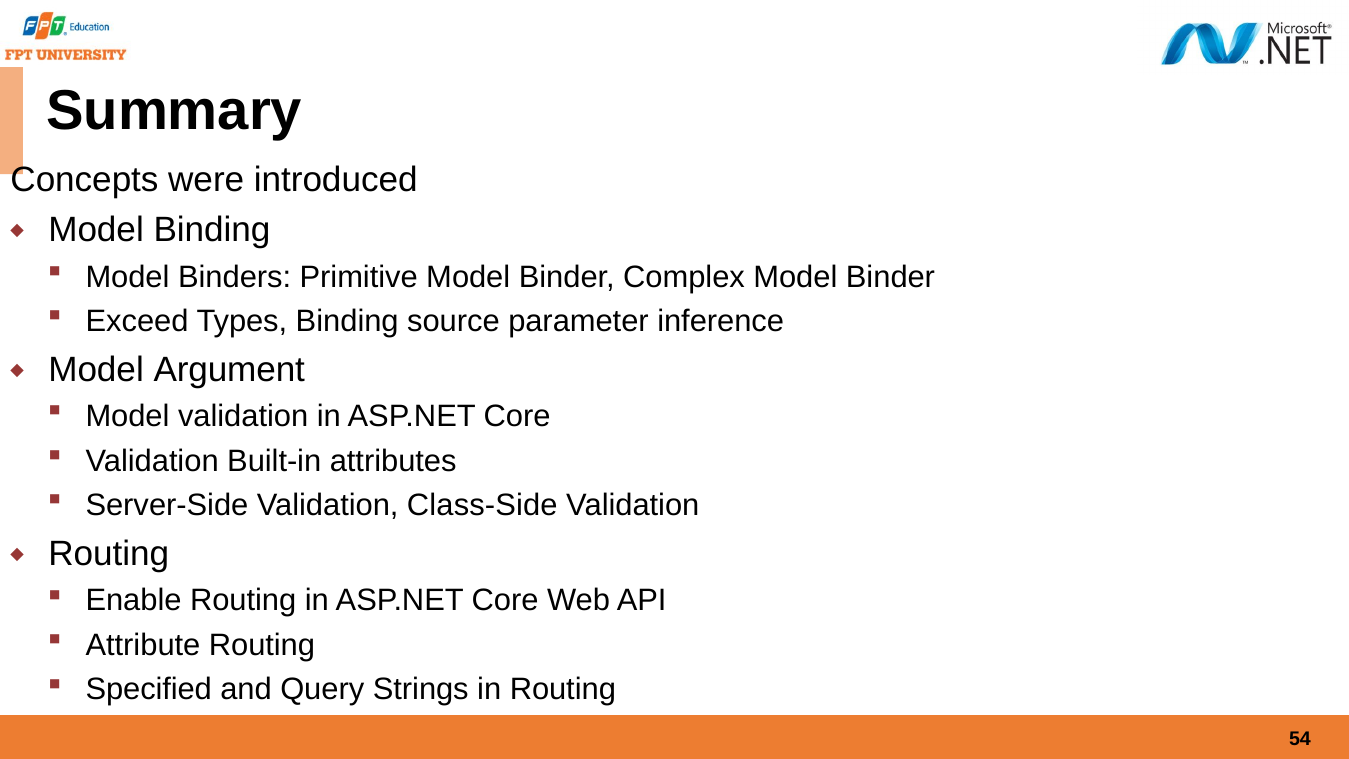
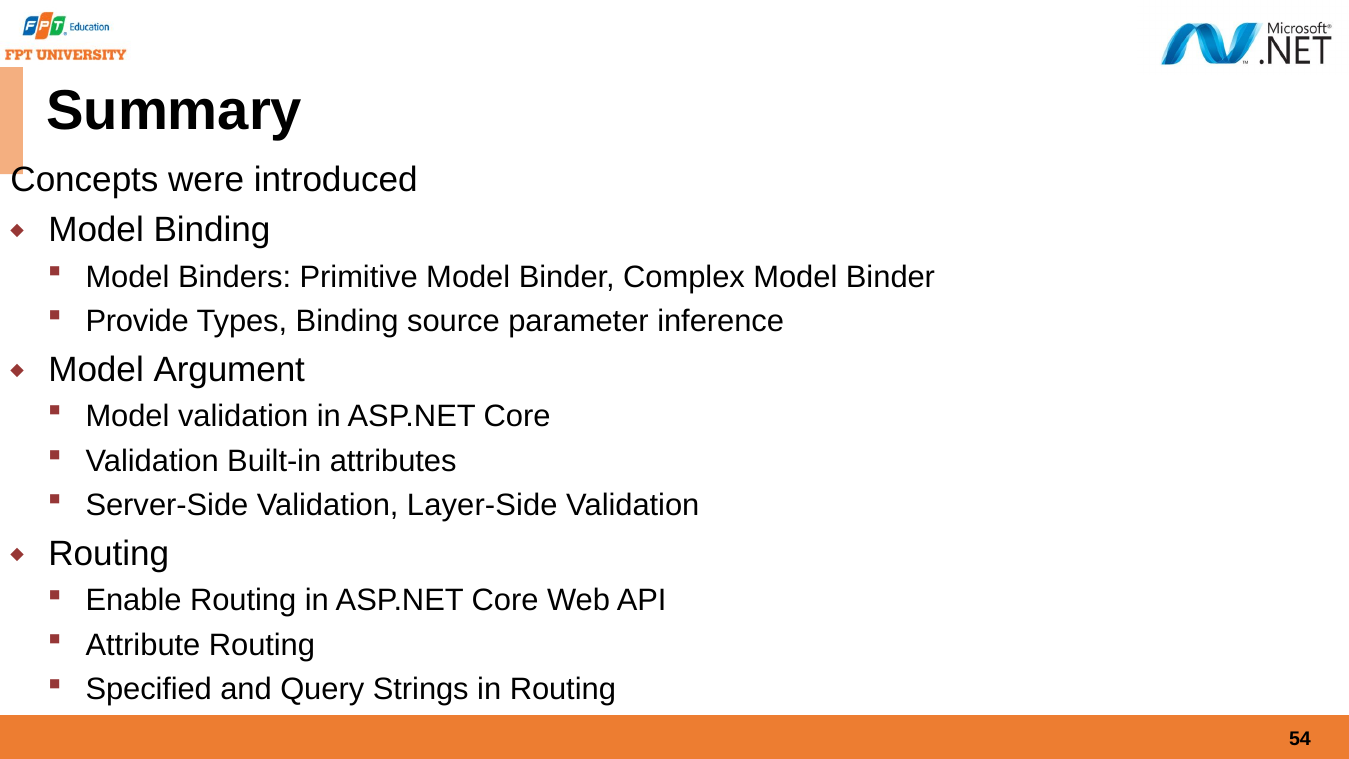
Exceed: Exceed -> Provide (137, 322)
Class-Side: Class-Side -> Layer-Side (482, 506)
